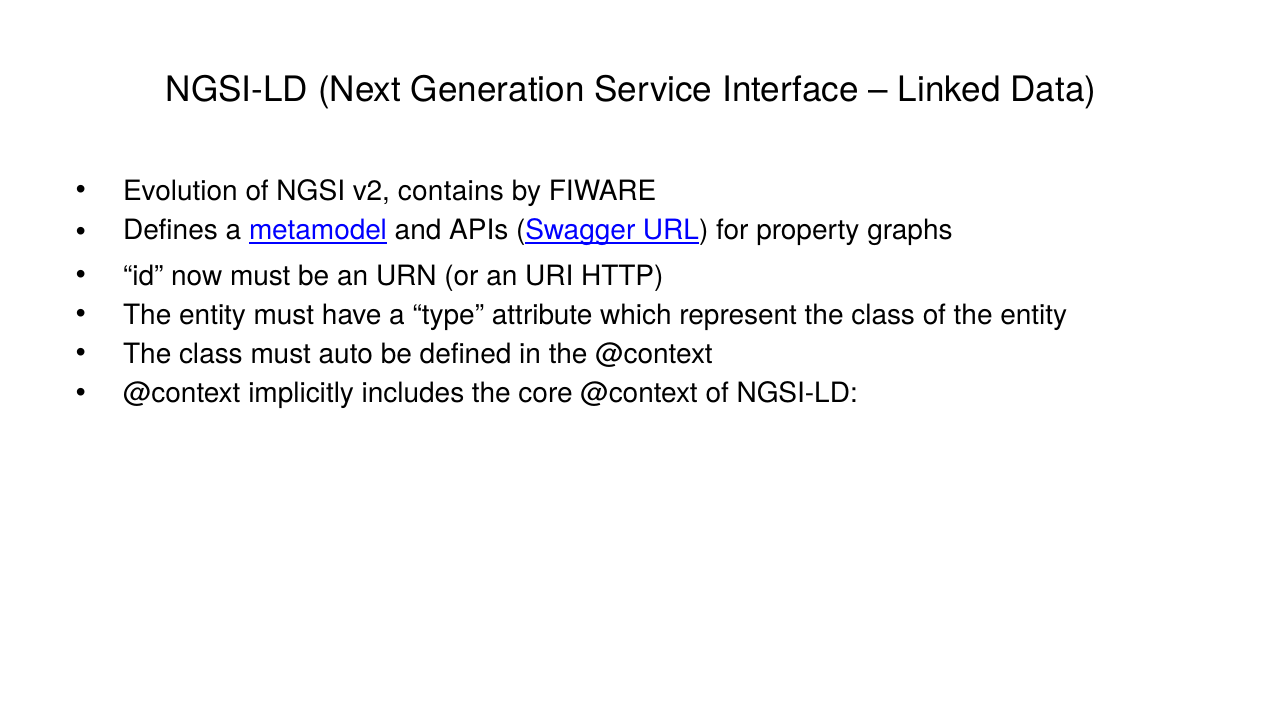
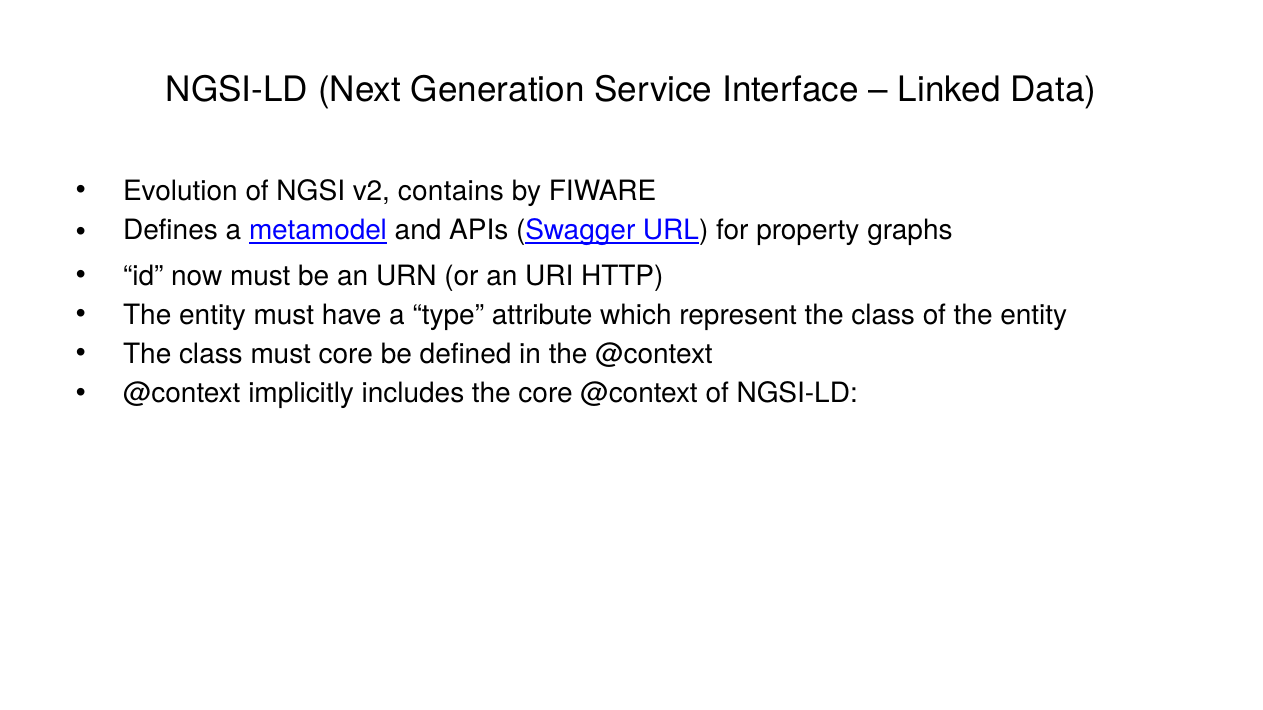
must auto: auto -> core (346, 355)
